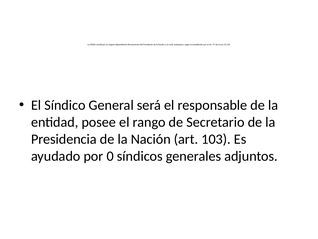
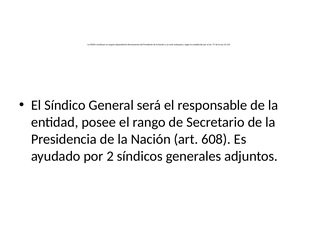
103: 103 -> 608 (216, 139)
0: 0 -> 2 (110, 156)
